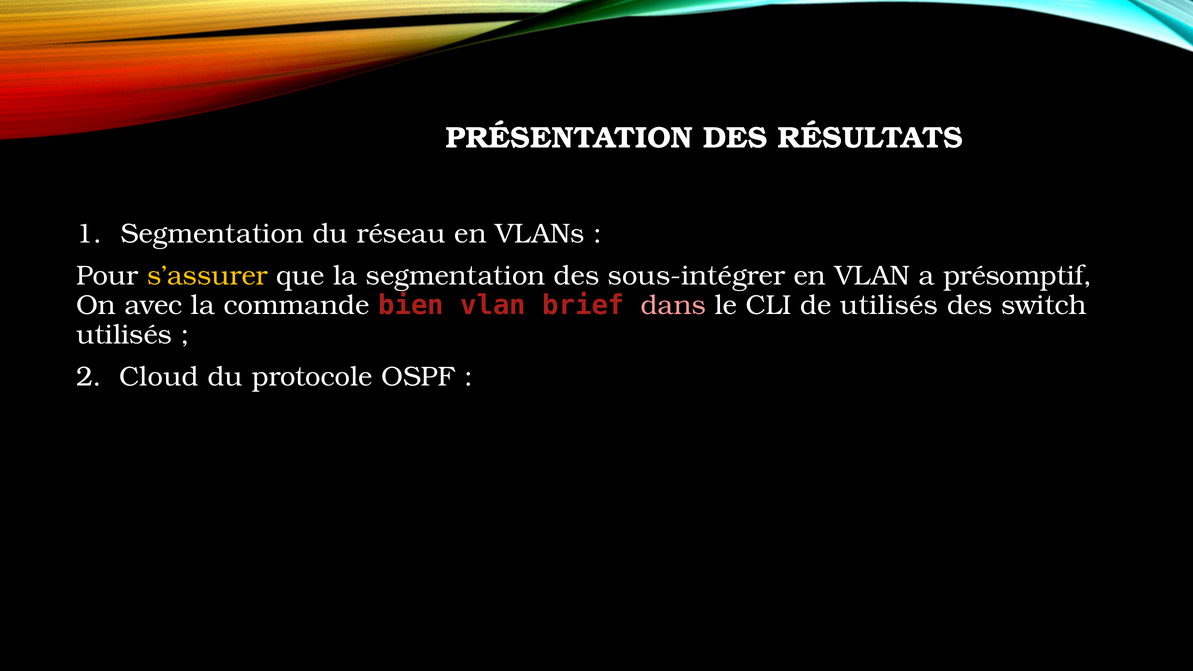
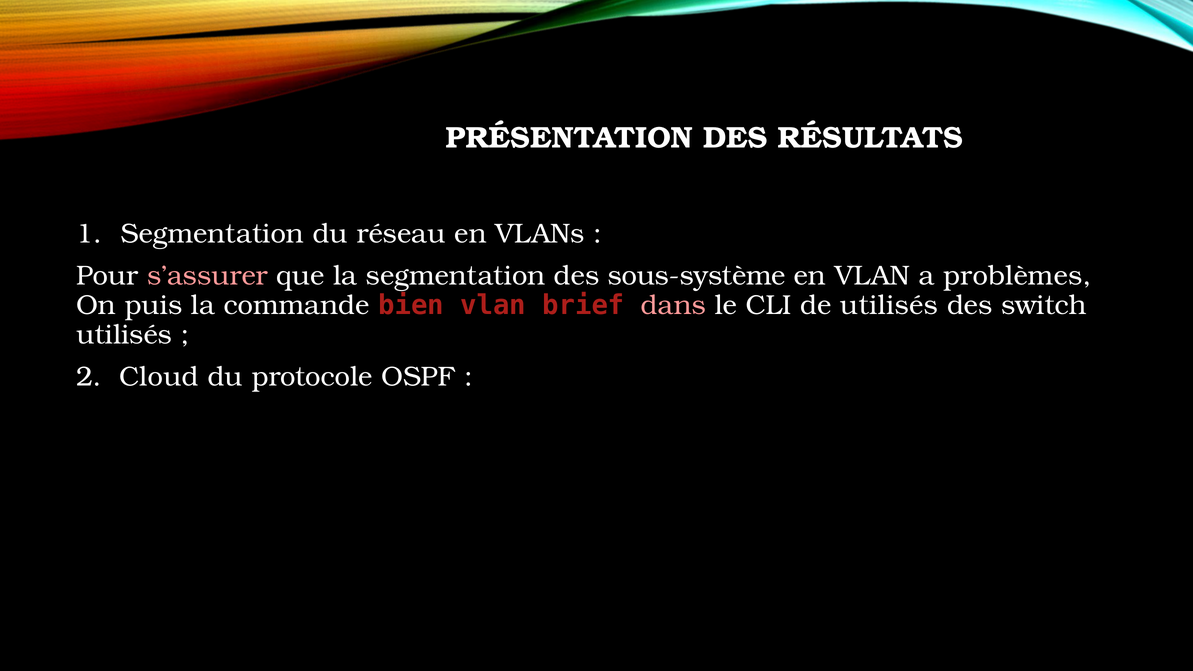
s’assurer colour: yellow -> pink (207, 276)
sous-intégrer: sous-intégrer -> sous-système (697, 276)
présomptif: présomptif -> problèmes (1017, 276)
avec: avec -> puis (153, 305)
